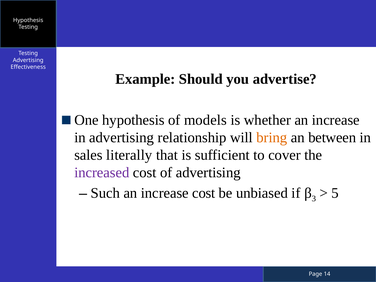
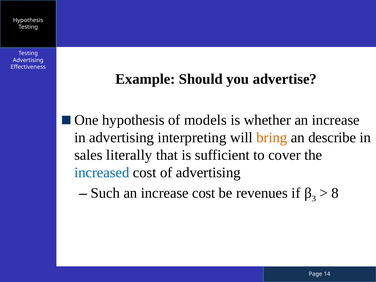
relationship: relationship -> interpreting (192, 137)
between: between -> describe (332, 137)
increased colour: purple -> blue (102, 173)
unbiased: unbiased -> revenues (262, 193)
5: 5 -> 8 (335, 193)
